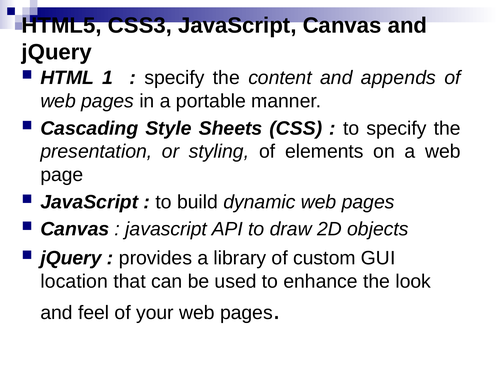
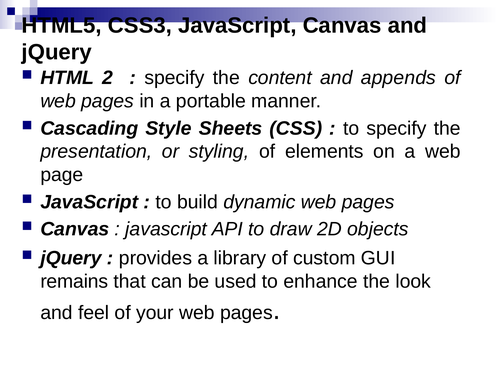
1: 1 -> 2 (108, 78)
location: location -> remains (74, 281)
